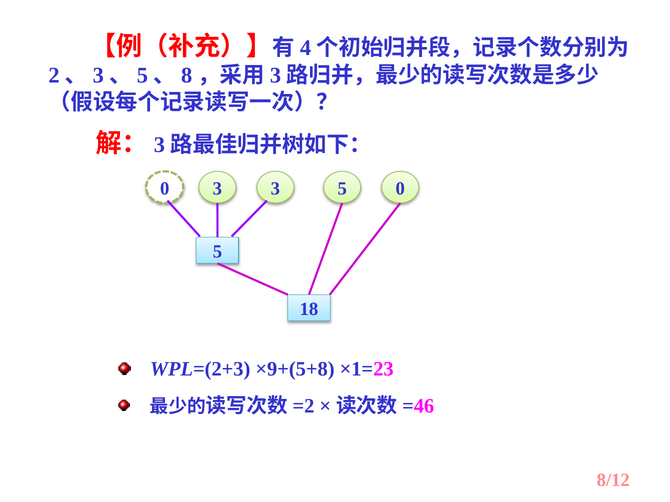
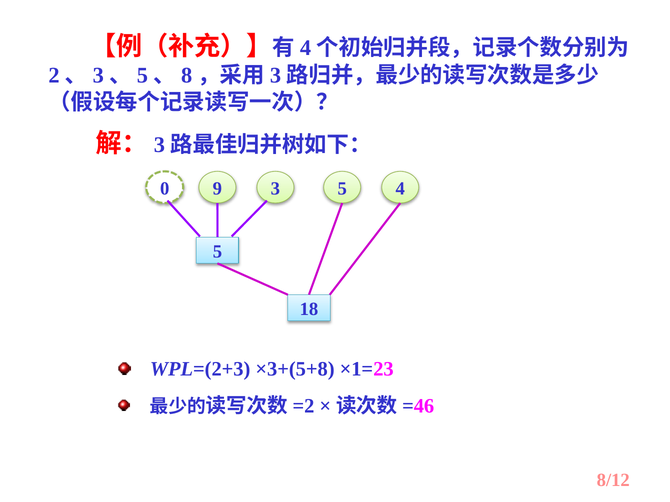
0 3: 3 -> 9 (217, 189)
5 0: 0 -> 4 (400, 189)
×9+(5+8: ×9+(5+8 -> ×3+(5+8 (295, 369)
